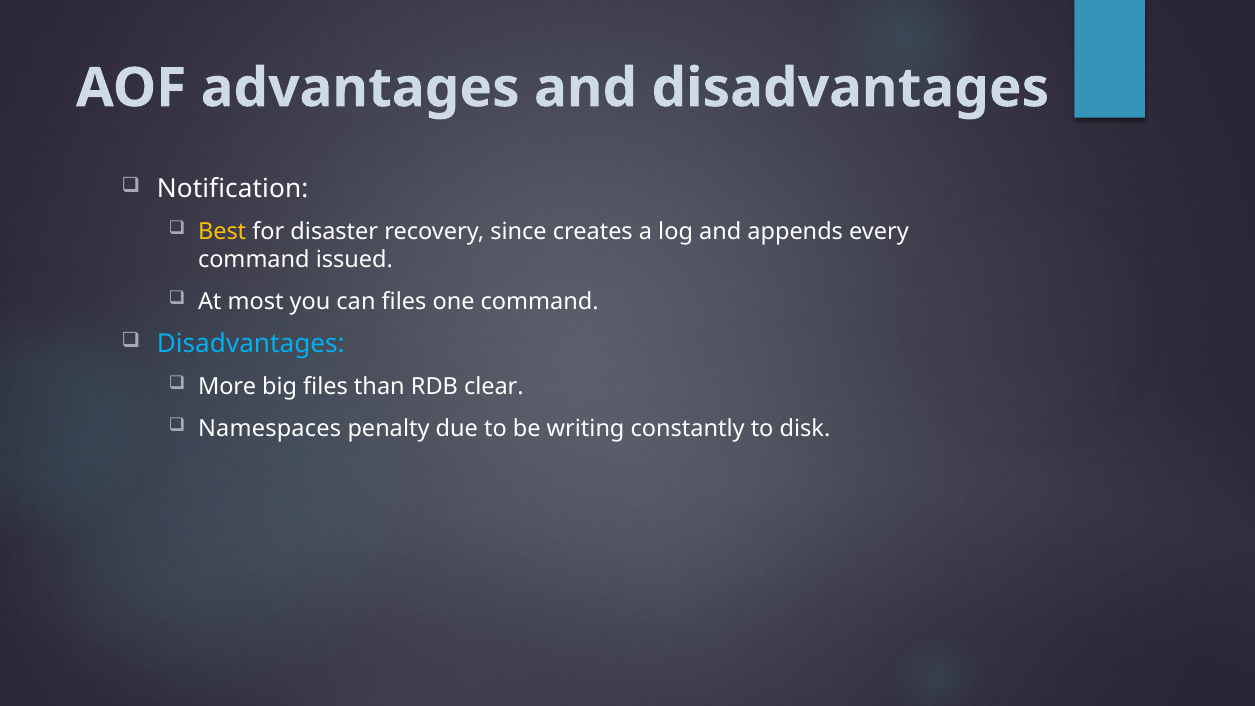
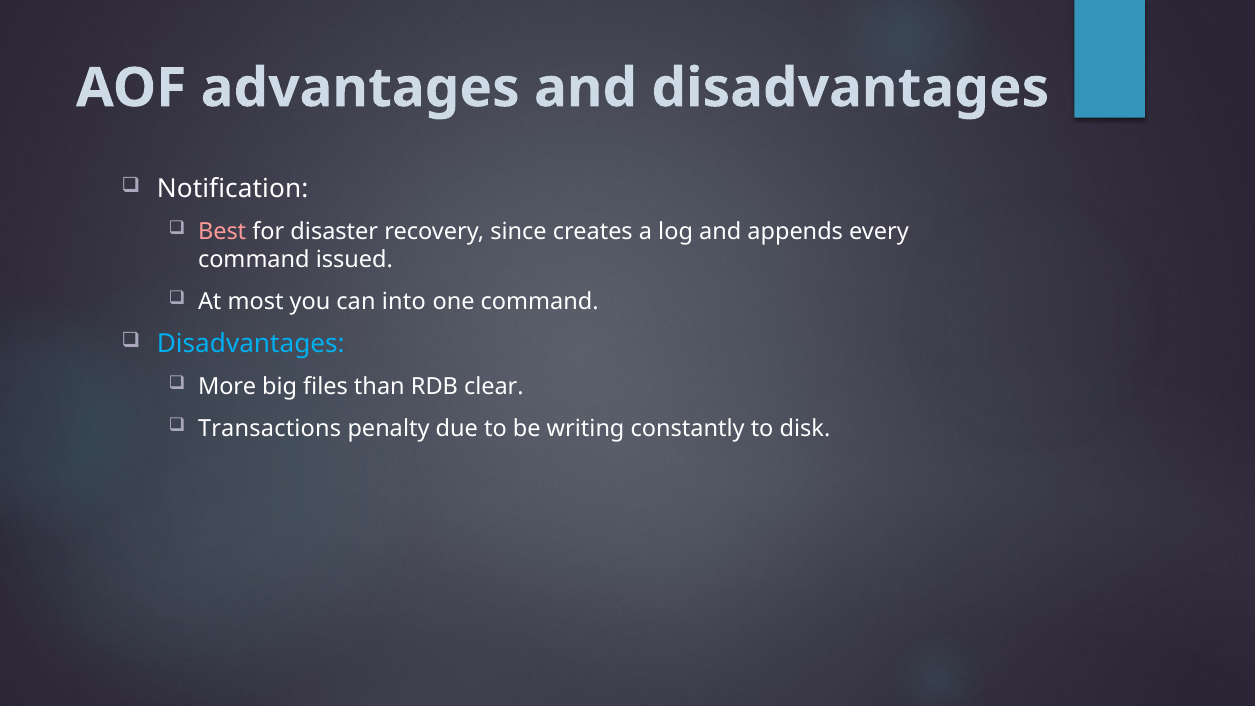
Best colour: yellow -> pink (222, 232)
can files: files -> into (404, 301)
Namespaces: Namespaces -> Transactions (270, 428)
